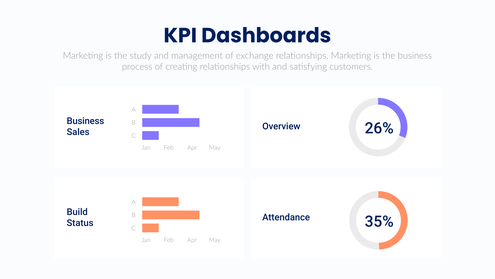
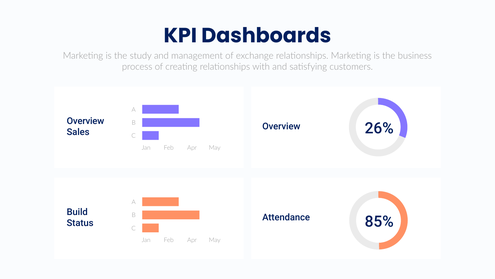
Business: Business -> Overview (85, 121)
35%: 35% -> 85% (379, 221)
